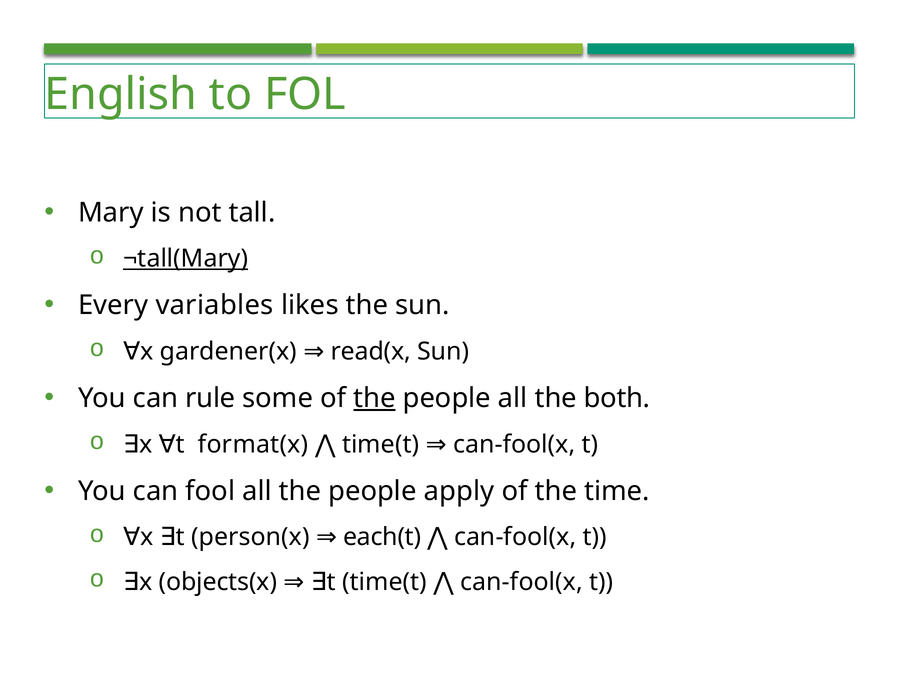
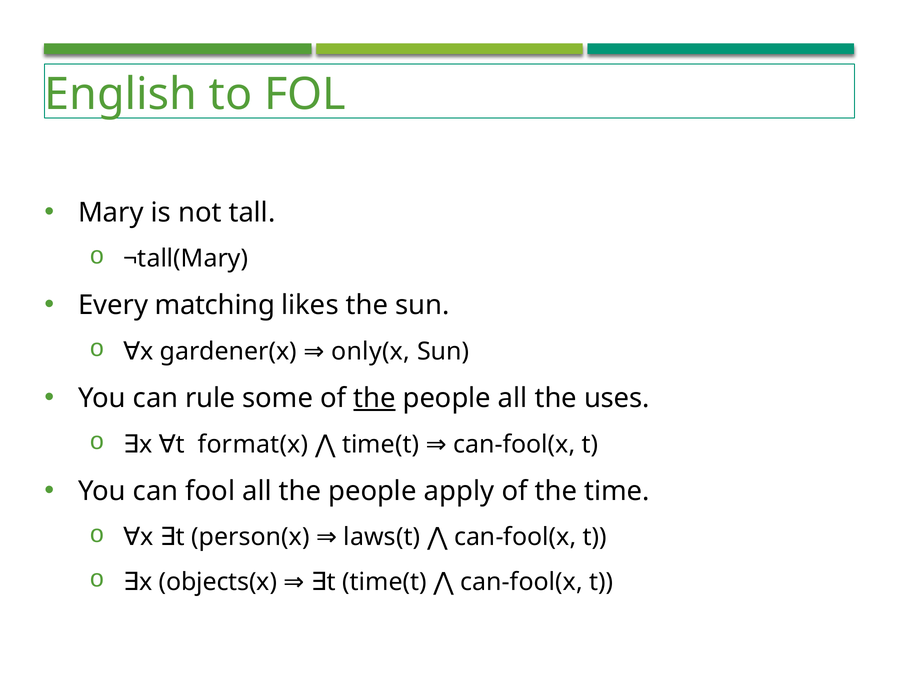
¬tall(Mary underline: present -> none (186, 259)
variables: variables -> matching (215, 305)
read(x: read(x -> only(x (371, 352)
both: both -> uses (617, 398)
each(t: each(t -> laws(t (382, 537)
